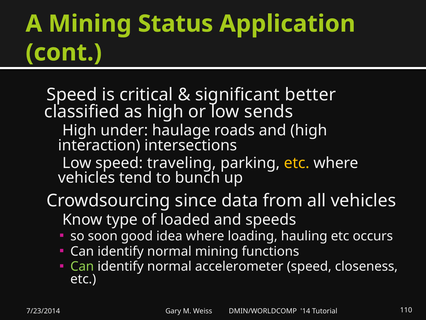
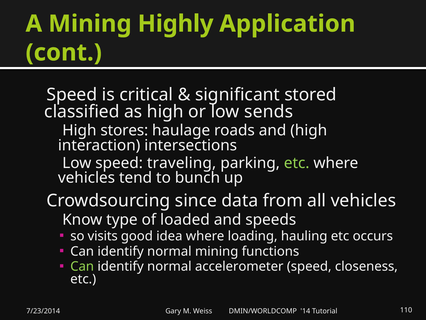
Status: Status -> Highly (176, 24)
better: better -> stored (311, 95)
under: under -> stores (124, 130)
etc colour: yellow -> light green (297, 163)
soon: soon -> visits (103, 236)
